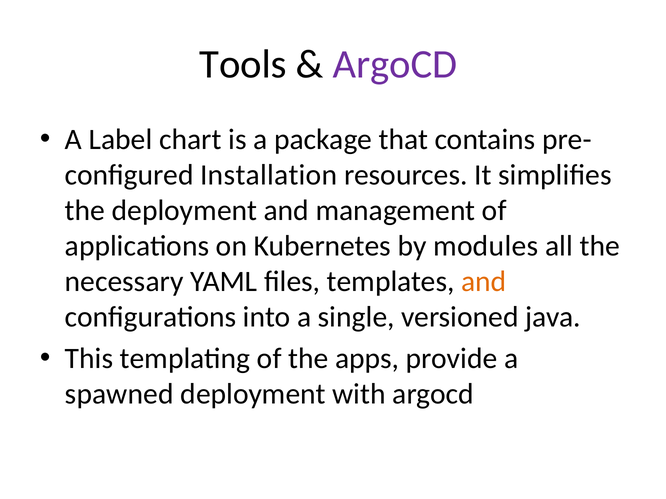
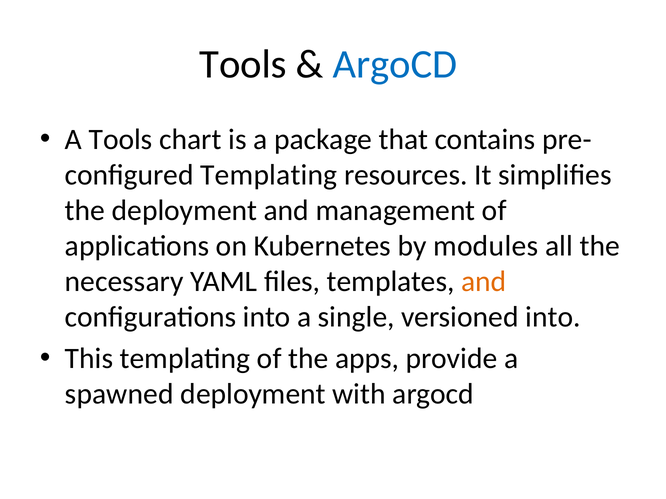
ArgoCD colour: purple -> blue (395, 64)
A Label: Label -> Tools (121, 140)
Installation: Installation -> Templating (269, 175)
versioned java: java -> into (553, 317)
